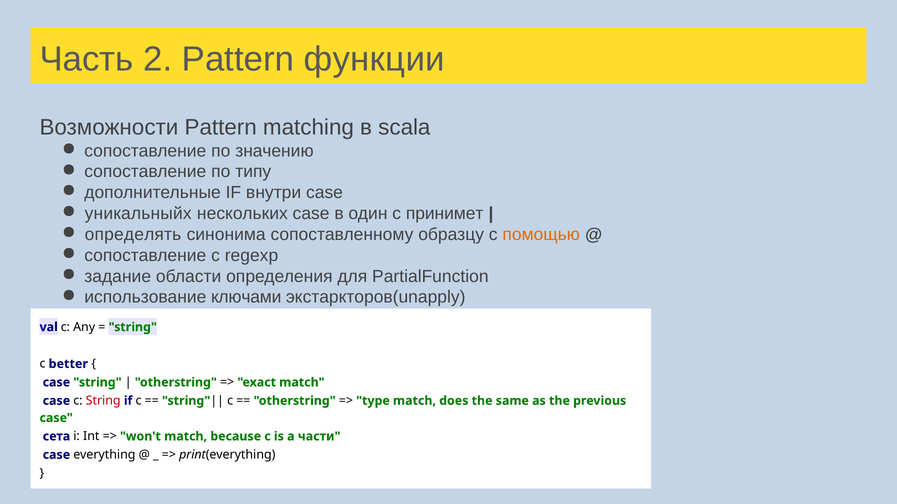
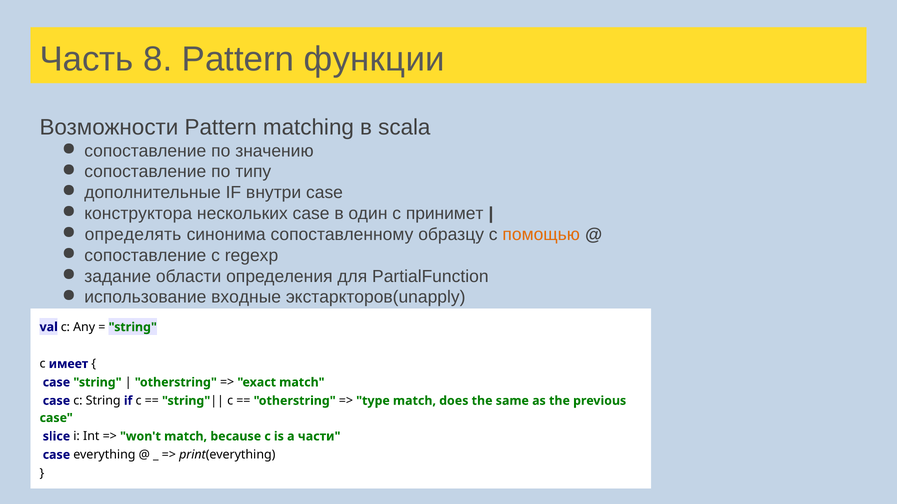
2: 2 -> 8 (158, 60)
уникальныйх: уникальныйх -> конструктора (138, 214)
ключами: ключами -> входные (246, 298)
better: better -> имеет (68, 364)
String colour: red -> black (103, 401)
сета: сета -> slice (56, 437)
